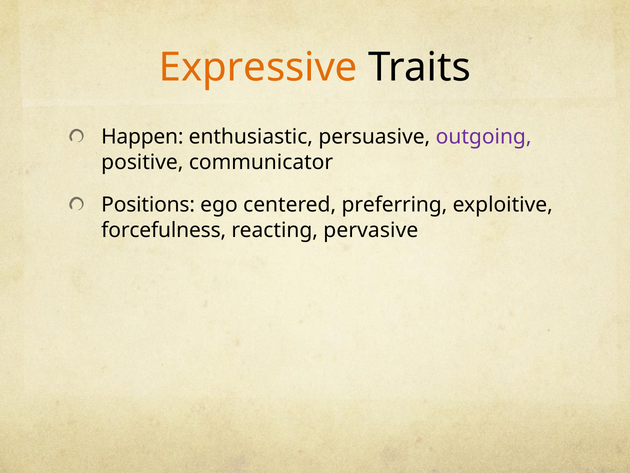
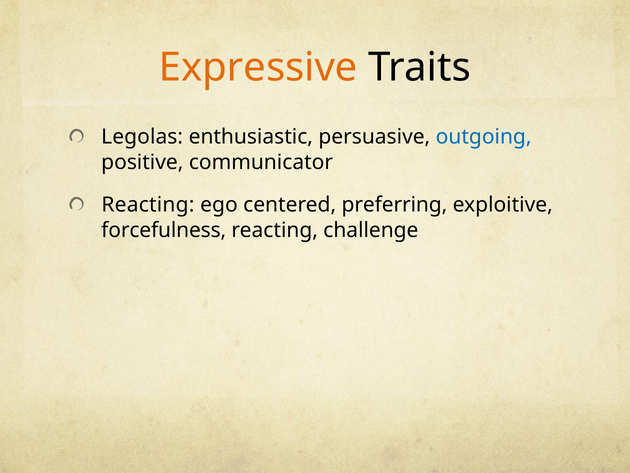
Happen: Happen -> Legolas (142, 137)
outgoing colour: purple -> blue (484, 137)
Positions: Positions -> Reacting (148, 205)
pervasive: pervasive -> challenge (371, 230)
